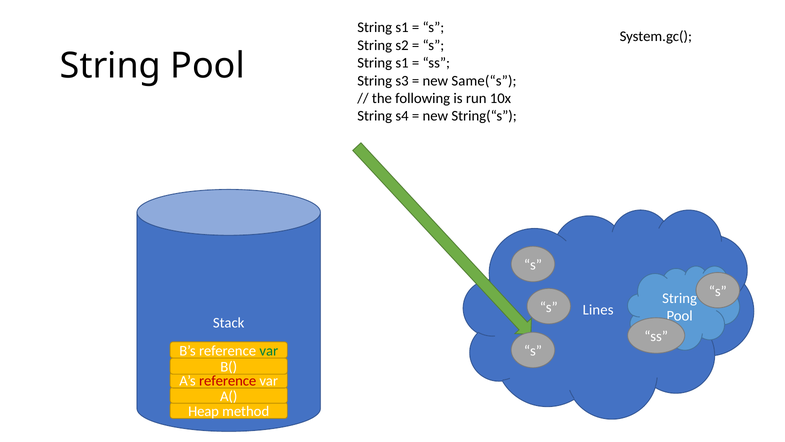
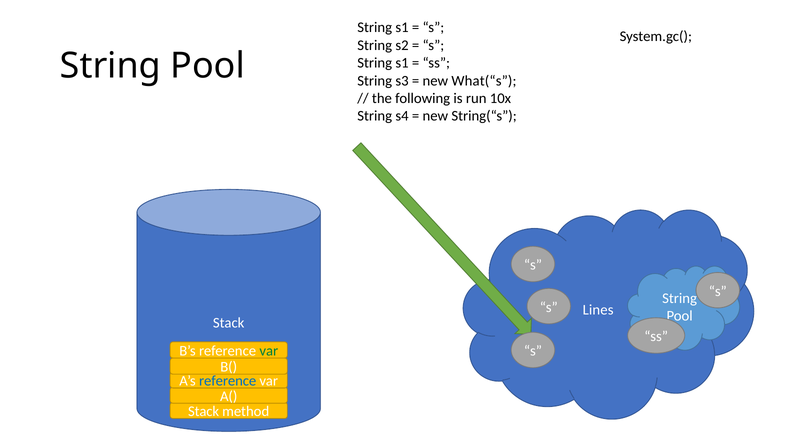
Same(“s: Same(“s -> What(“s (484, 81)
reference colour: red -> blue (228, 381)
Heap: Heap -> Stack (204, 411)
